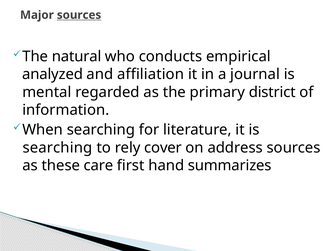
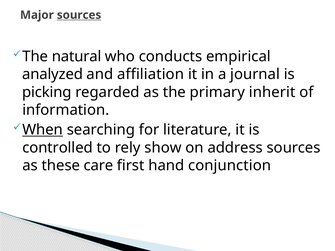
mental: mental -> picking (47, 92)
district: district -> inherit (272, 92)
When underline: none -> present (43, 130)
searching: searching -> controlled (58, 148)
cover: cover -> show (163, 148)
summarizes: summarizes -> conjunction (230, 166)
